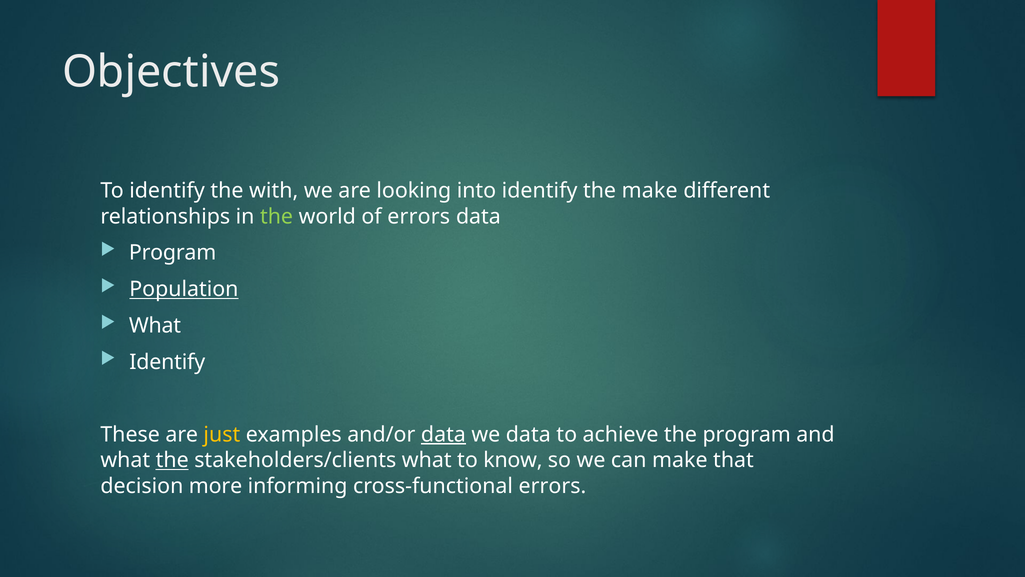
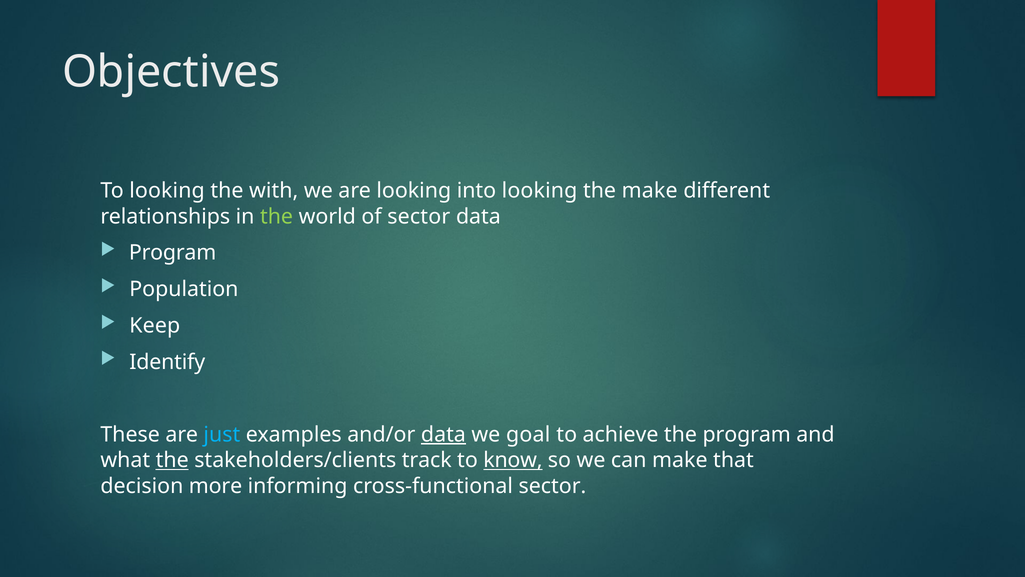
To identify: identify -> looking (167, 191)
into identify: identify -> looking (540, 191)
of errors: errors -> sector (419, 216)
Population underline: present -> none (184, 289)
What: What -> Keep (155, 325)
just colour: yellow -> light blue (222, 434)
we data: data -> goal (528, 434)
stakeholders/clients what: what -> track (427, 460)
know underline: none -> present (513, 460)
cross-functional errors: errors -> sector (552, 486)
